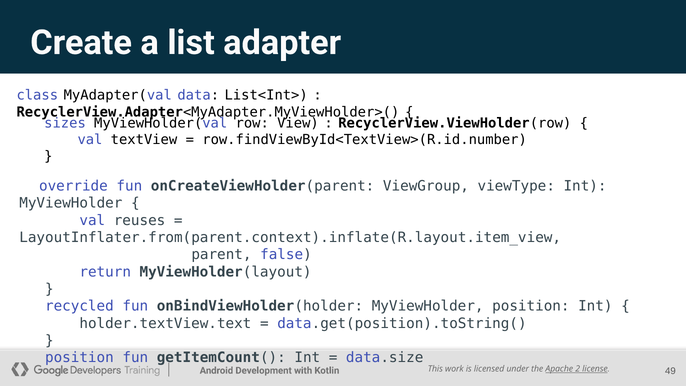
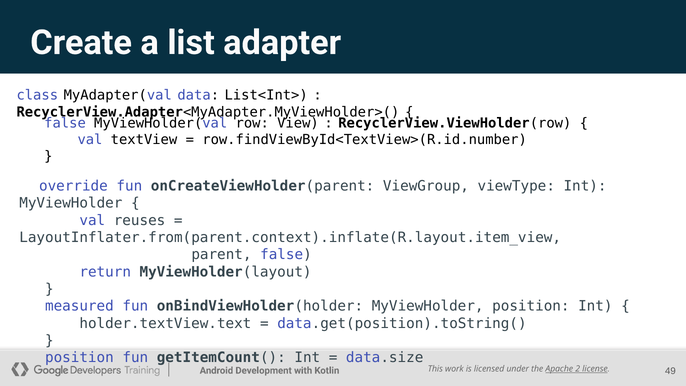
sizes: sizes -> false (65, 123)
recycled: recycled -> measured (79, 306)
